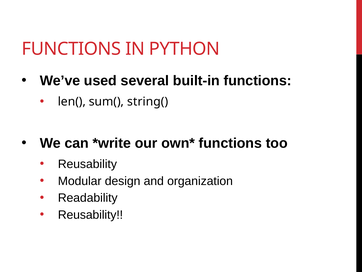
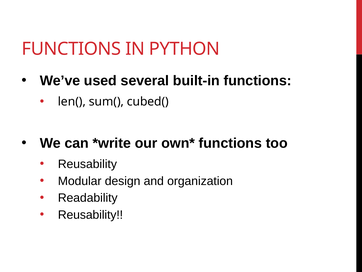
string(: string( -> cubed( (148, 102)
